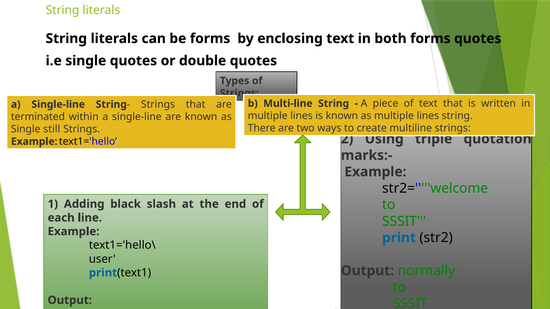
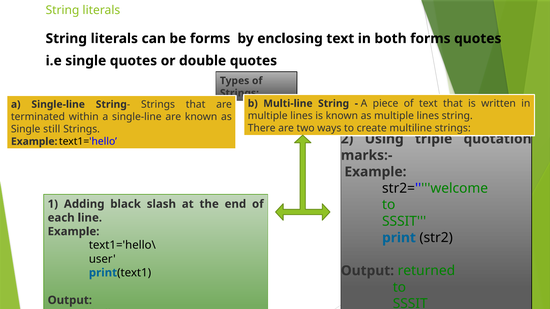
normally: normally -> returned (426, 271)
